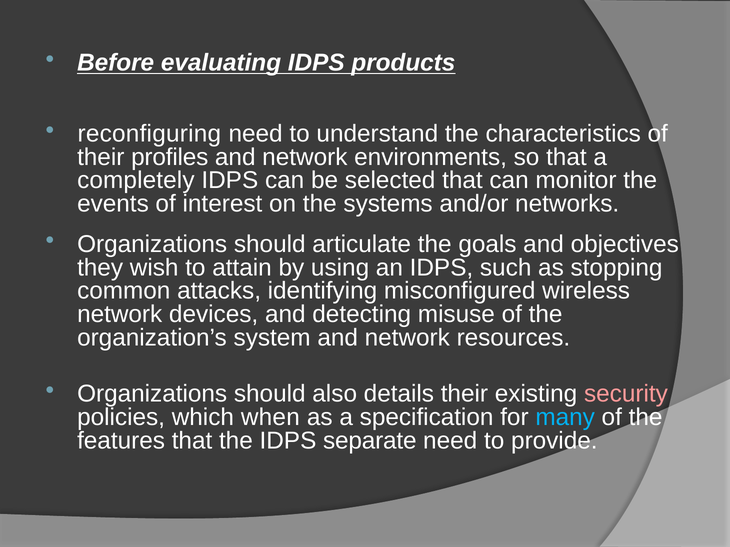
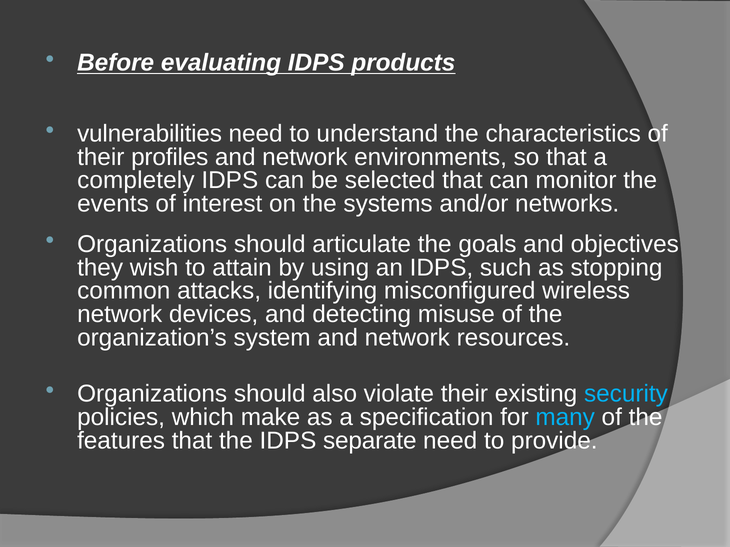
reconfiguring: reconfiguring -> vulnerabilities (150, 134)
details: details -> violate (399, 394)
security colour: pink -> light blue (626, 394)
when: when -> make (270, 418)
